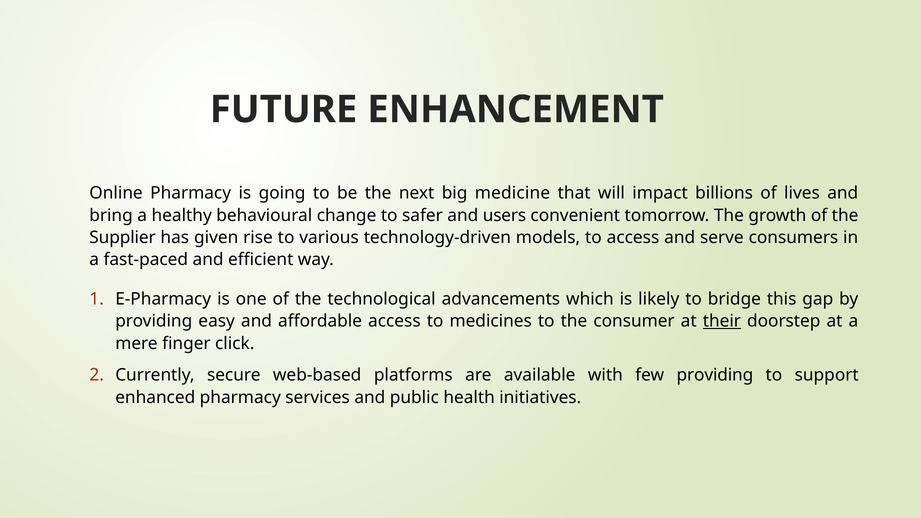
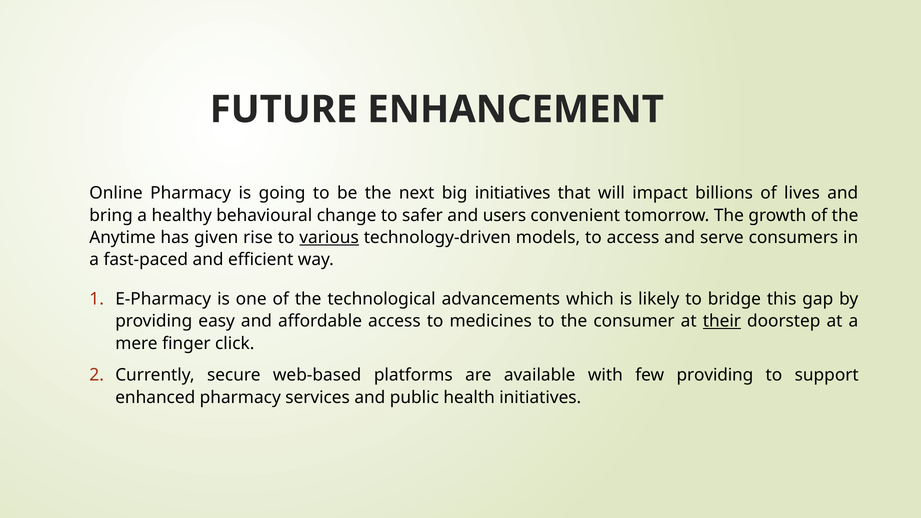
big medicine: medicine -> initiatives (513, 193)
Supplier: Supplier -> Anytime (123, 238)
various underline: none -> present (329, 238)
